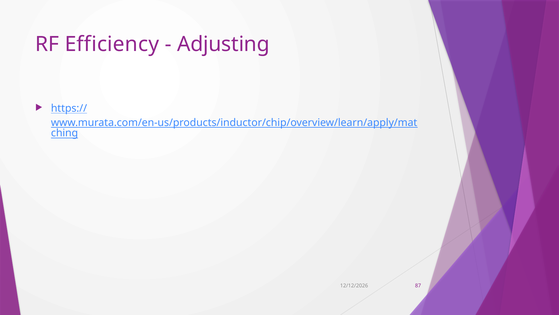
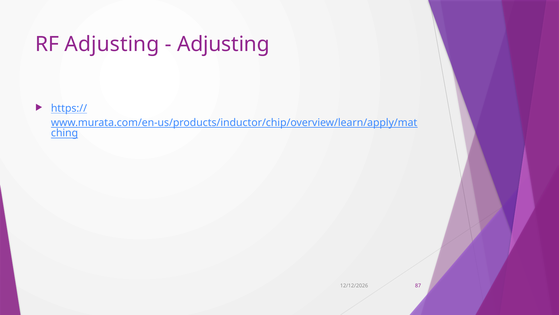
RF Efficiency: Efficiency -> Adjusting (112, 44)
